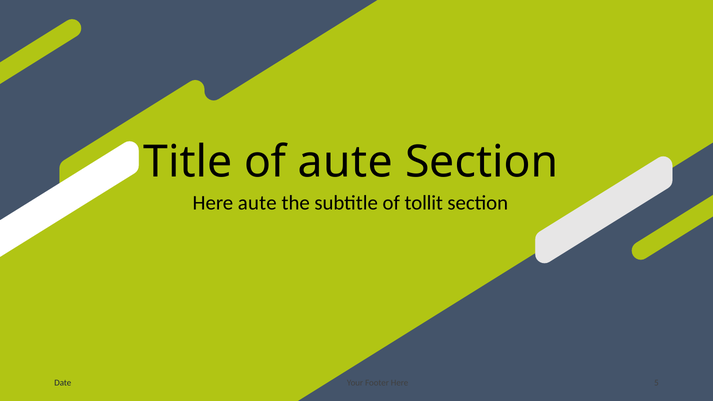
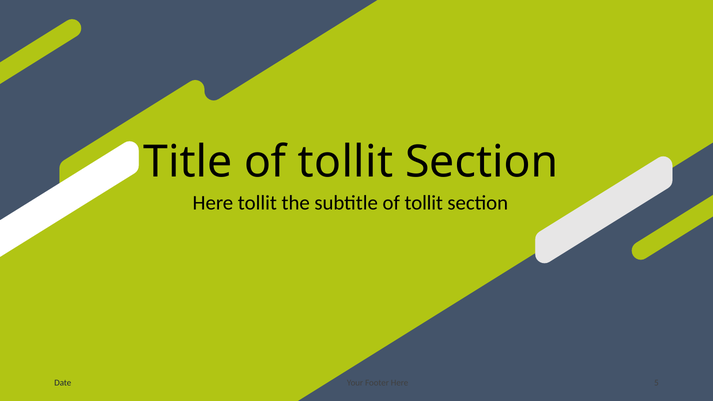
Title of aute: aute -> tollit (346, 162)
Here aute: aute -> tollit (257, 203)
